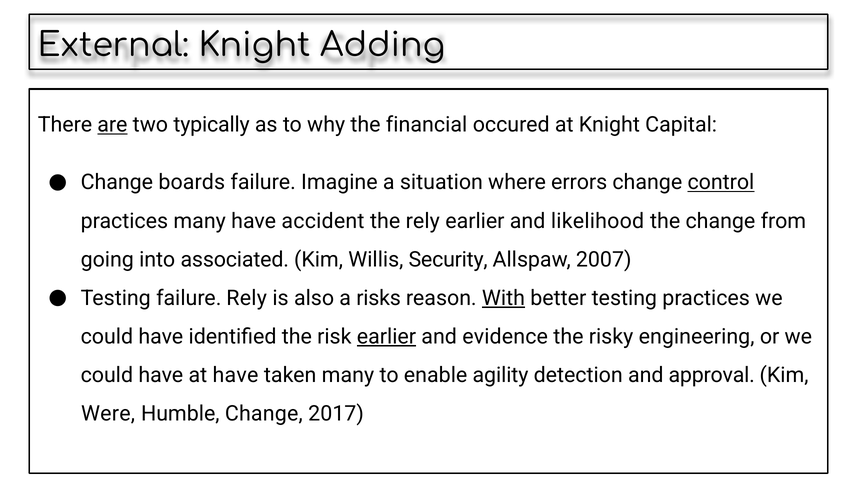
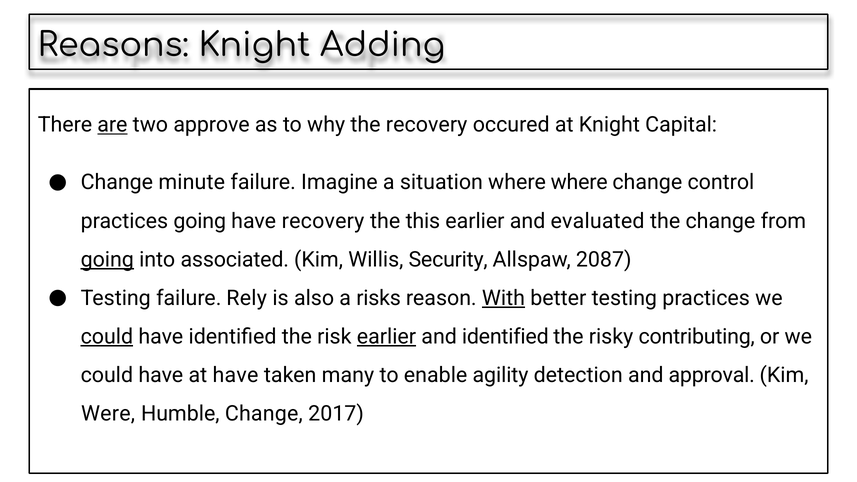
External: External -> Reasons (114, 45)
typically: typically -> approve (212, 125)
the financial: financial -> recovery (427, 125)
boards: boards -> minute (192, 182)
where errors: errors -> where (579, 182)
control underline: present -> none (721, 182)
practices many: many -> going (200, 221)
have accident: accident -> recovery (323, 221)
the rely: rely -> this (423, 221)
likelihood: likelihood -> evaluated (598, 221)
going underline: none -> present (107, 260)
2007: 2007 -> 2087 (604, 260)
could underline: none -> present (107, 337)
and evidence: evidence -> identified (505, 337)
engineering: engineering -> contributing (697, 337)
